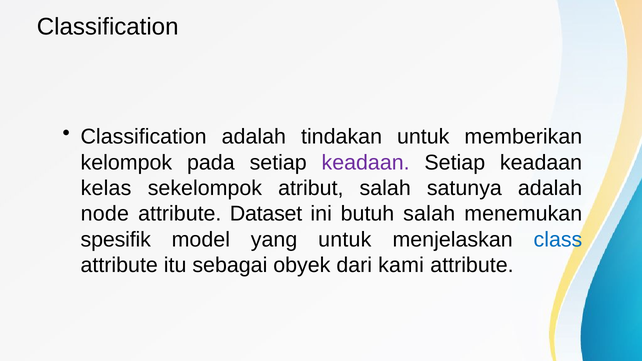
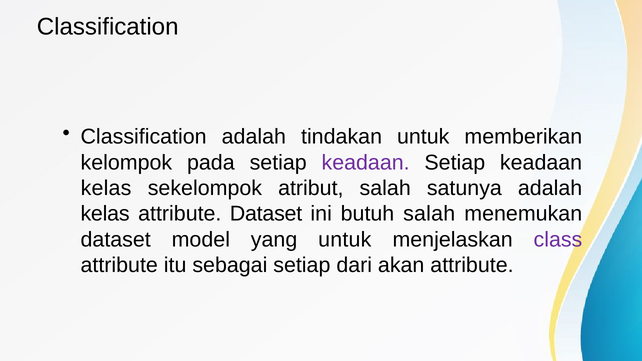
node: node -> kelas (105, 214)
spesifik: spesifik -> dataset (116, 240)
class colour: blue -> purple (558, 240)
sebagai obyek: obyek -> setiap (302, 265)
kami: kami -> akan (401, 265)
